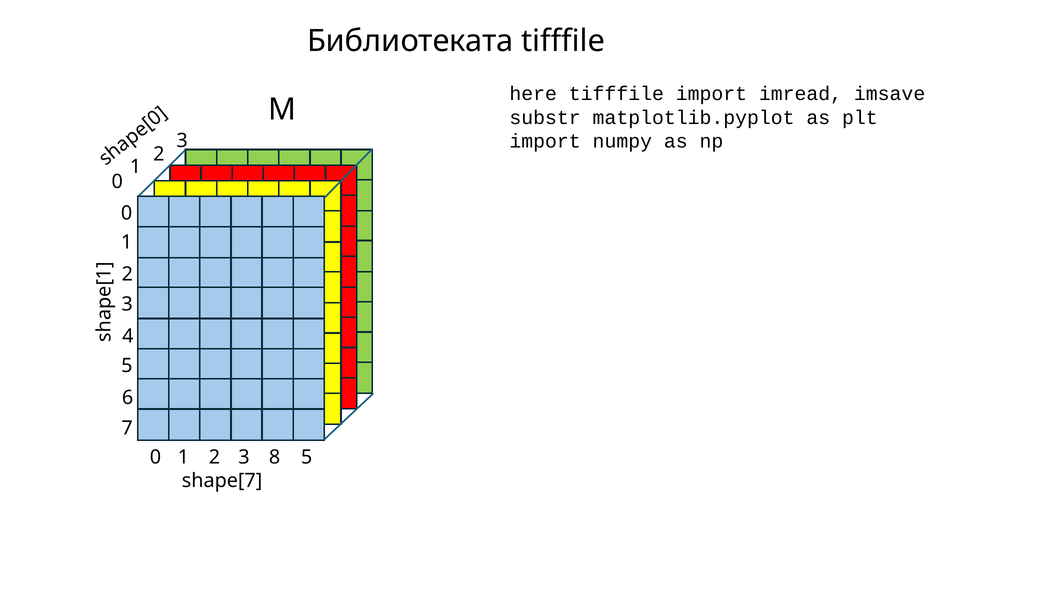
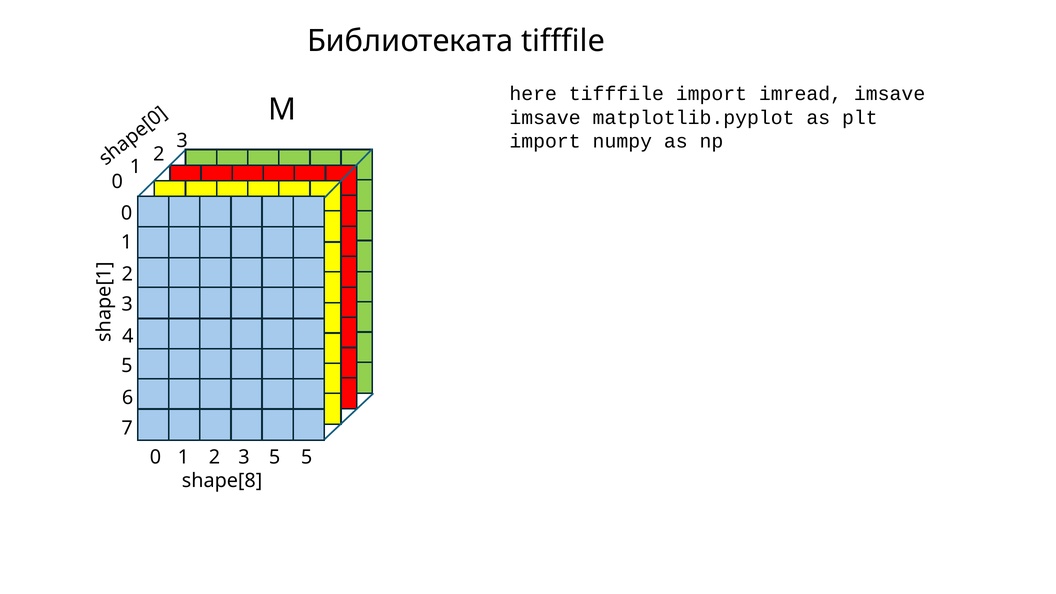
substr: substr -> imsave (545, 118)
3 8: 8 -> 5 (275, 457)
shape[7: shape[7 -> shape[8 (222, 481)
